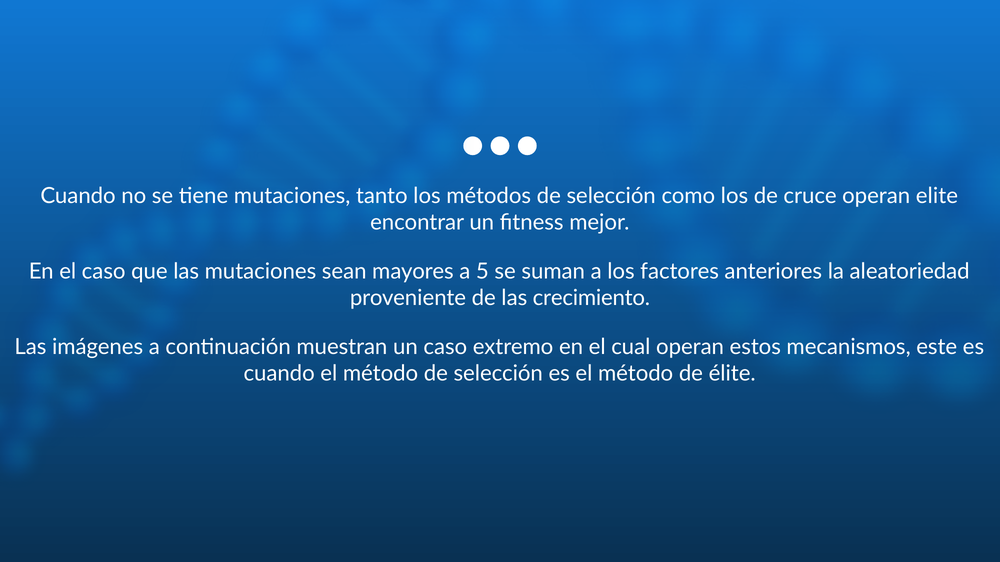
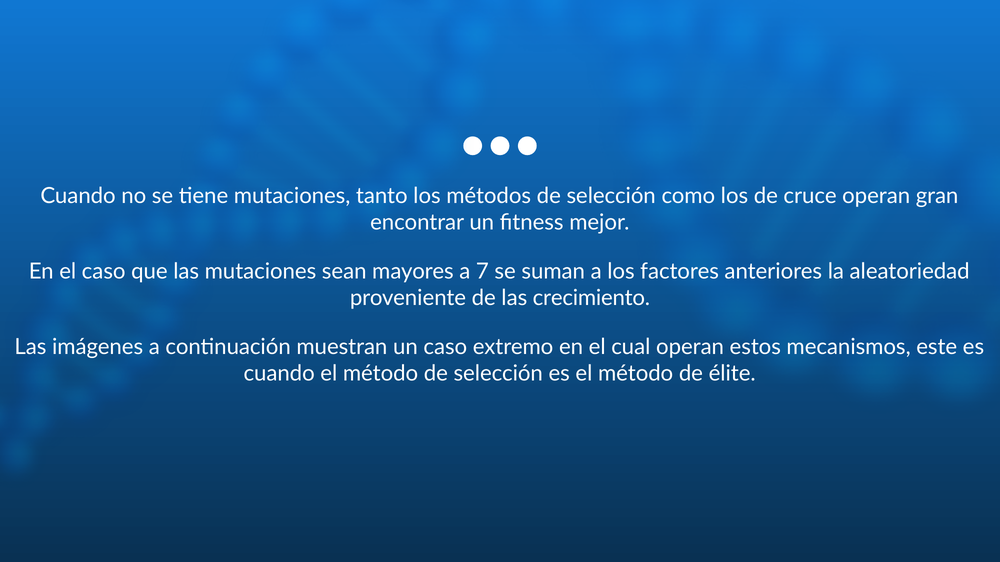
elite: elite -> gran (937, 196)
5: 5 -> 7 (482, 272)
